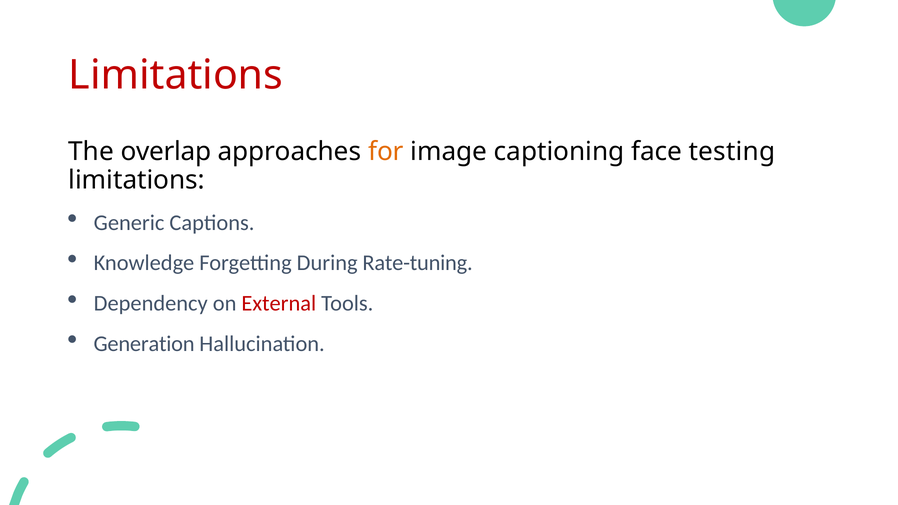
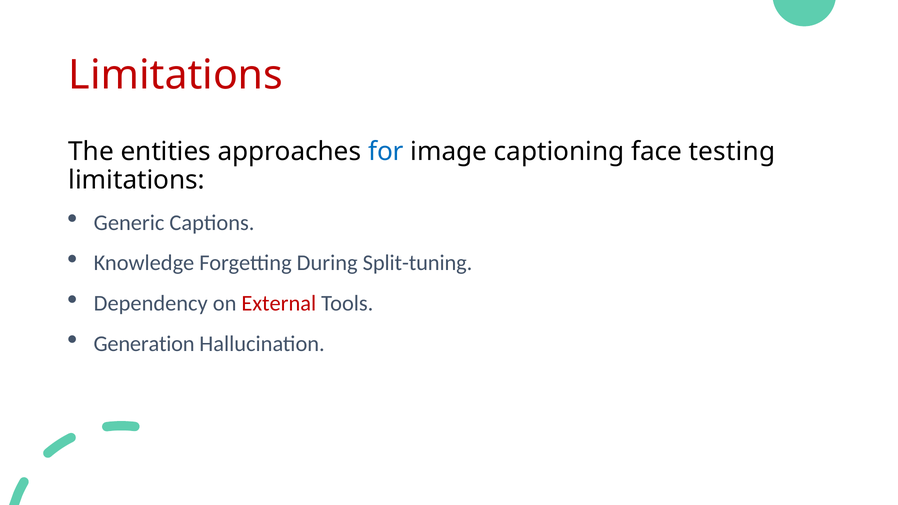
overlap: overlap -> entities (166, 152)
for colour: orange -> blue (386, 152)
Rate-tuning: Rate-tuning -> Split-tuning (418, 263)
